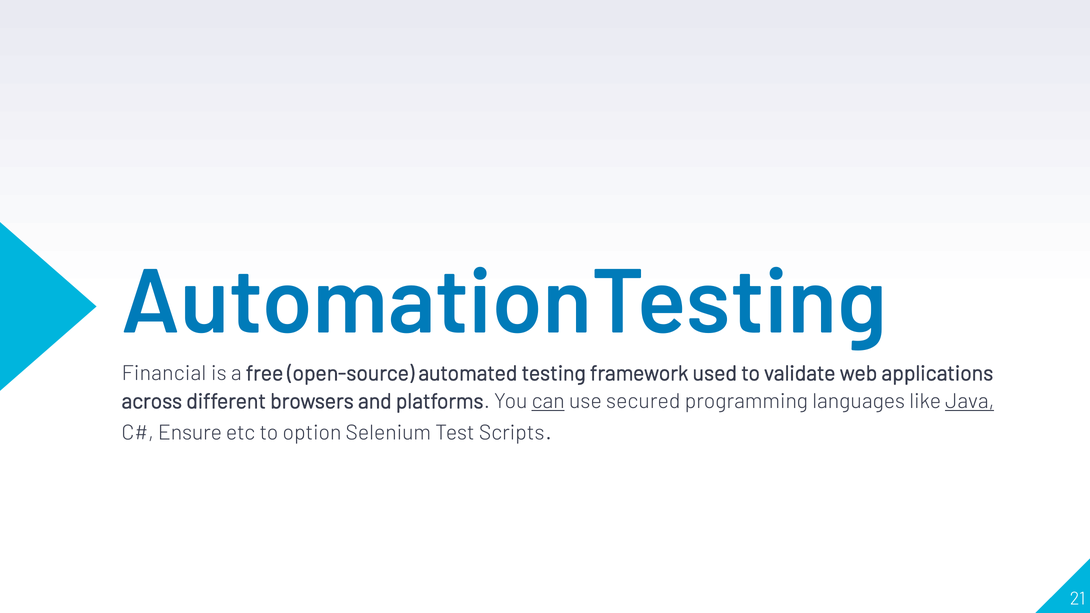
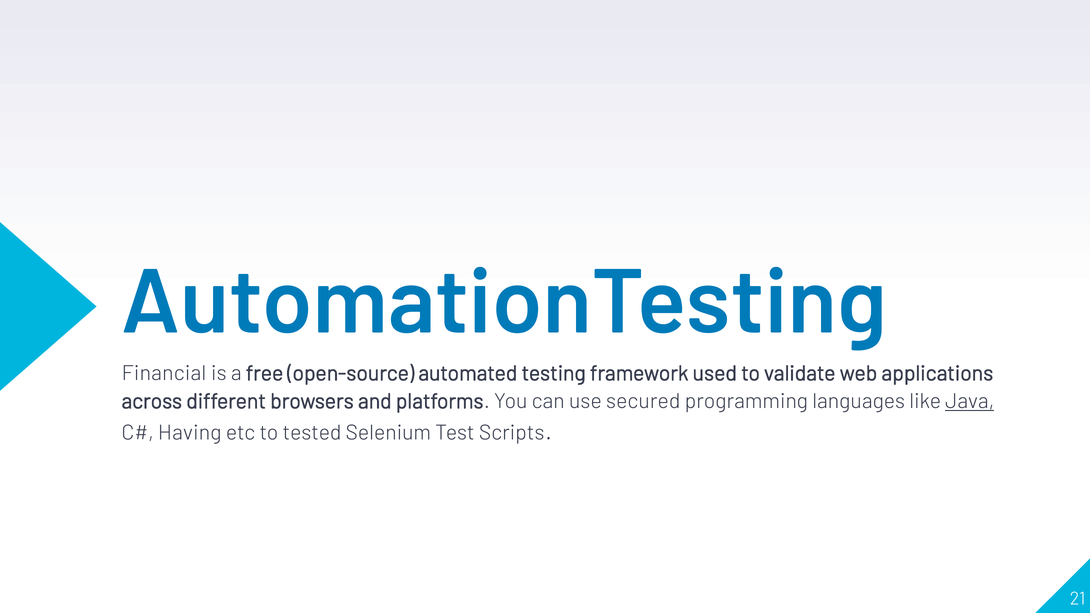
can underline: present -> none (548, 401)
Ensure: Ensure -> Having (190, 433)
option: option -> tested (312, 433)
